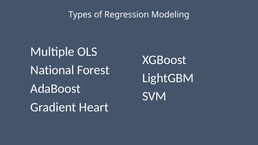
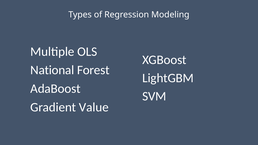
Heart: Heart -> Value (94, 107)
